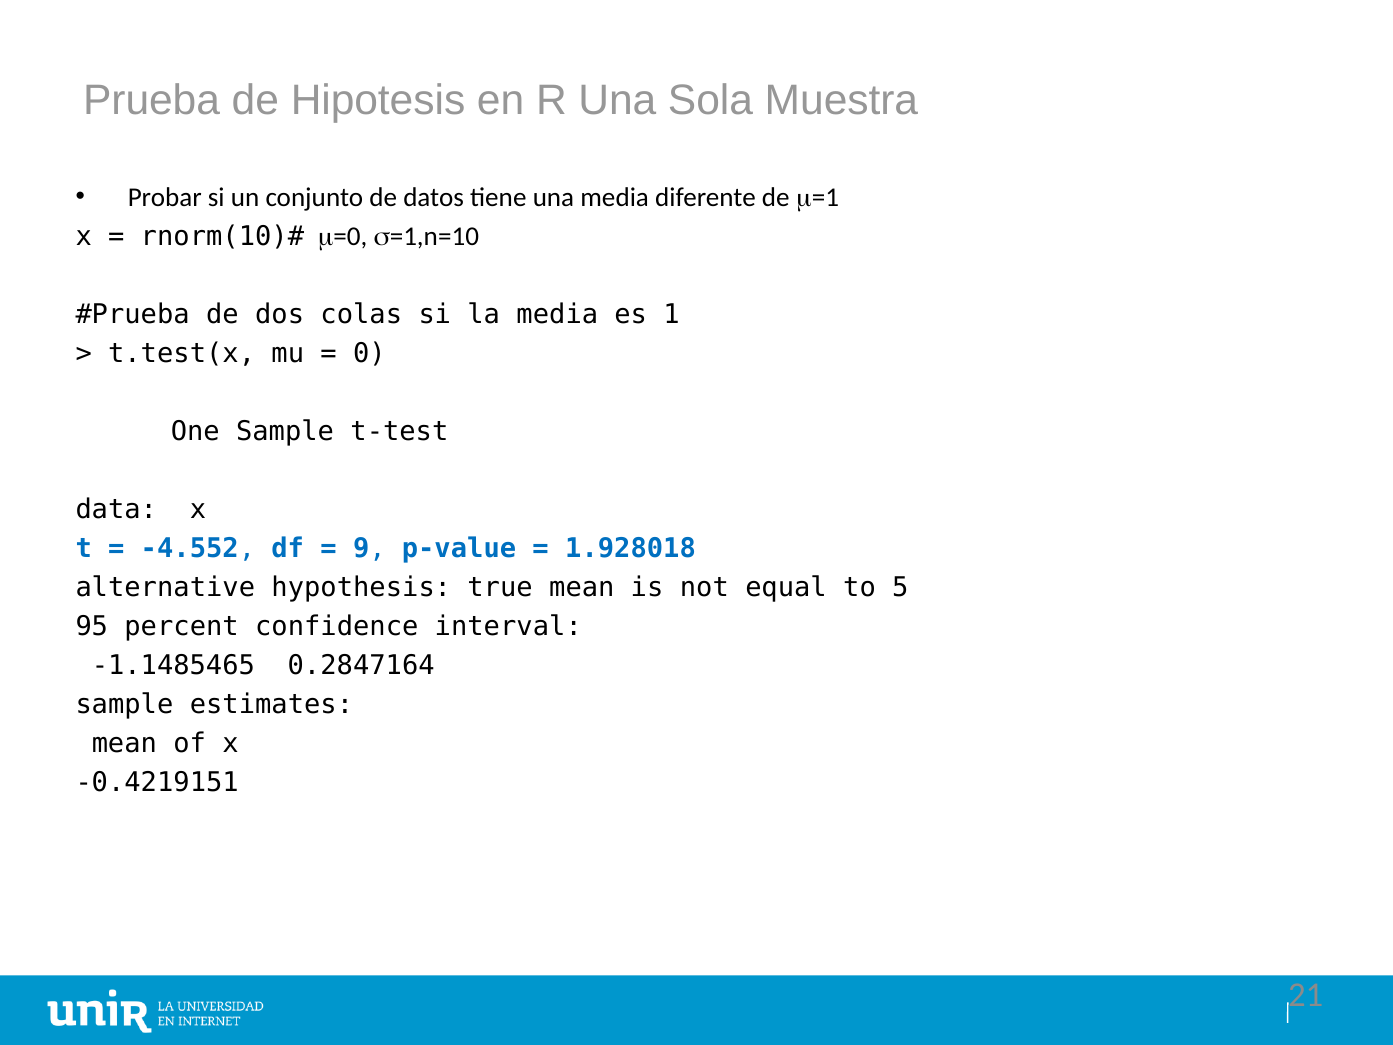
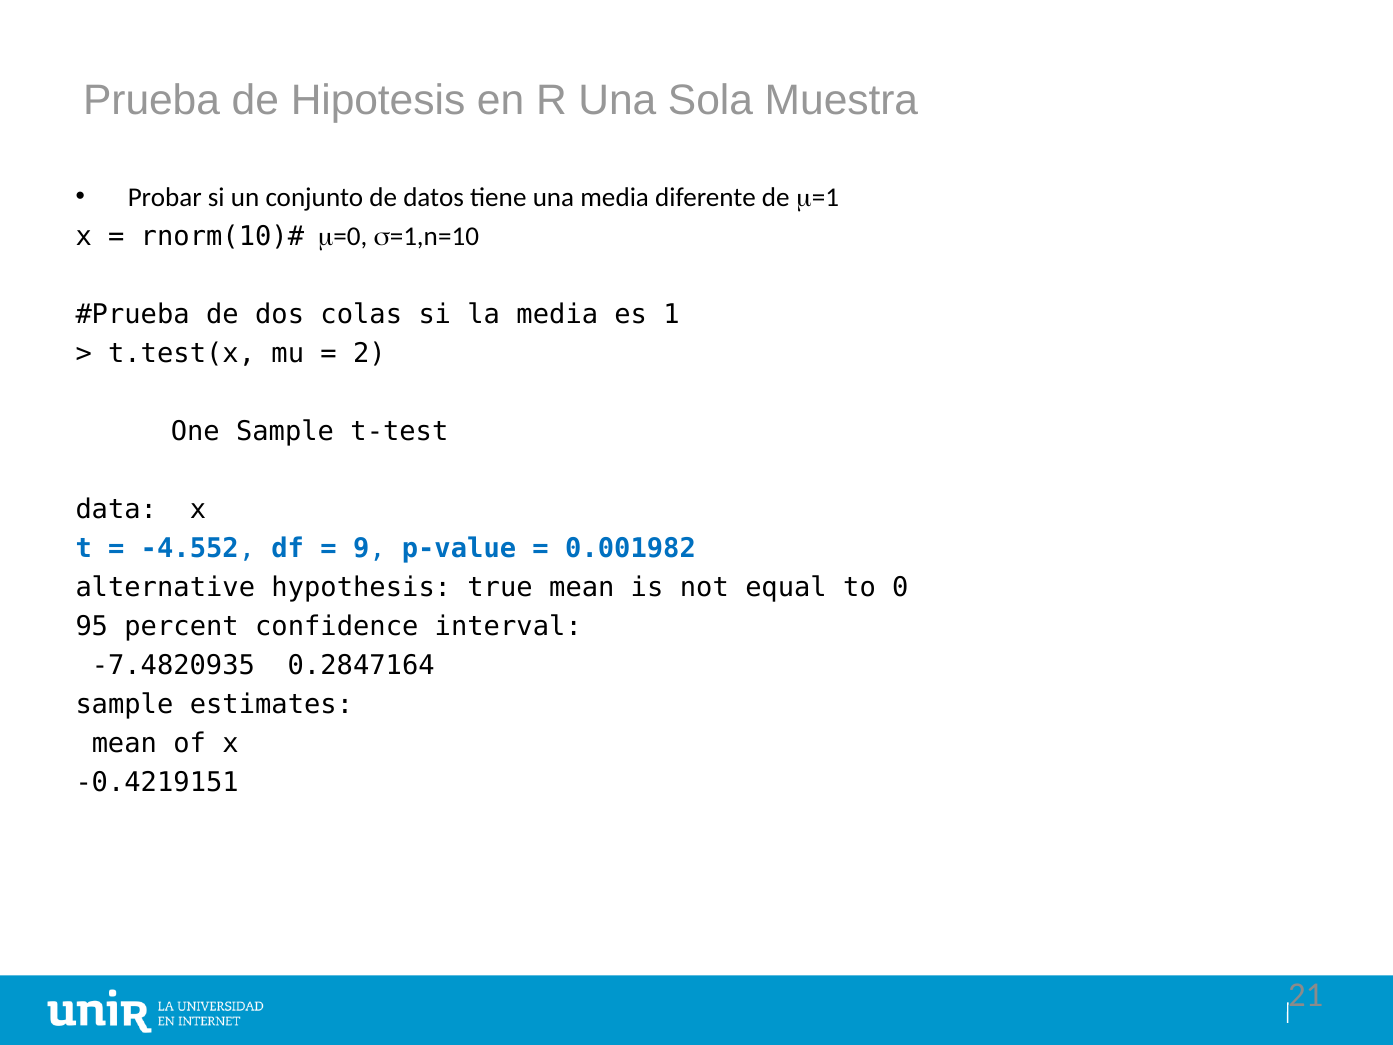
0: 0 -> 2 (369, 353)
1.928018: 1.928018 -> 0.001982 (631, 548)
5: 5 -> 0 (900, 587)
-1.1485465: -1.1485465 -> -7.4820935 (173, 665)
